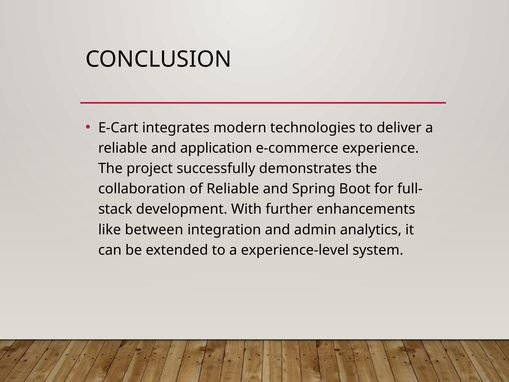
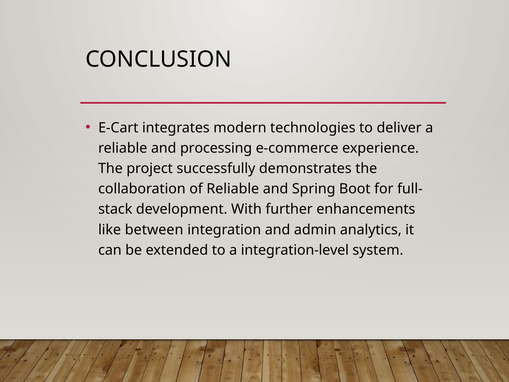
application: application -> processing (216, 148)
experience-level: experience-level -> integration-level (295, 250)
